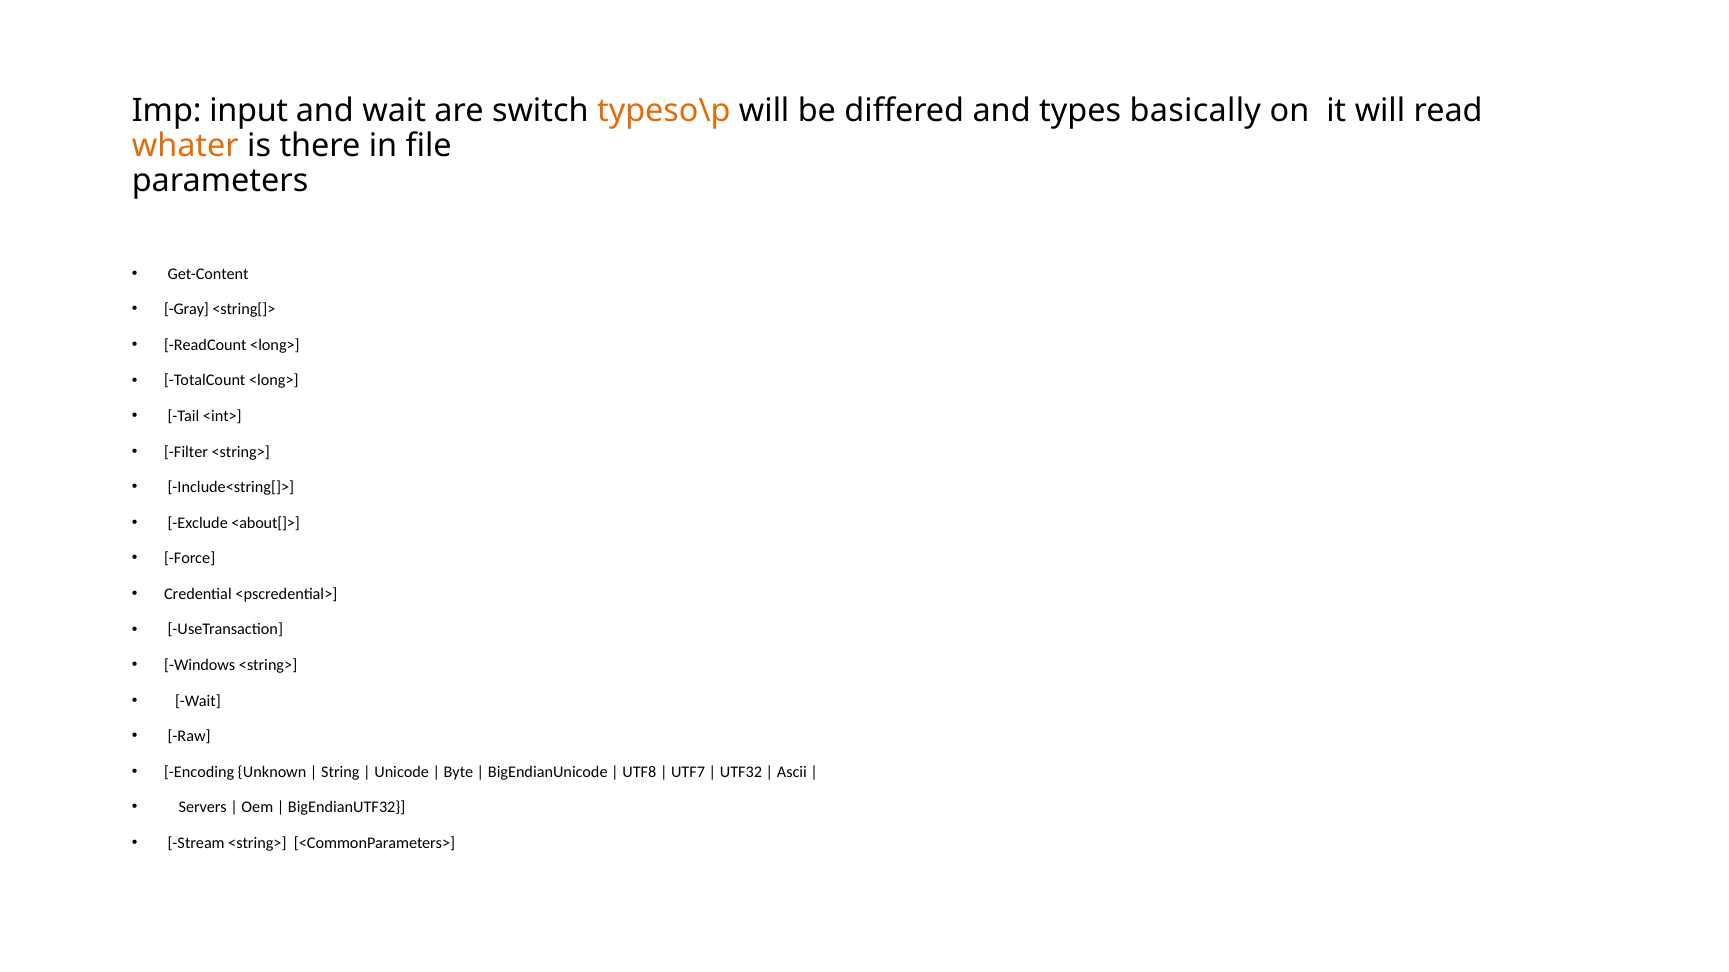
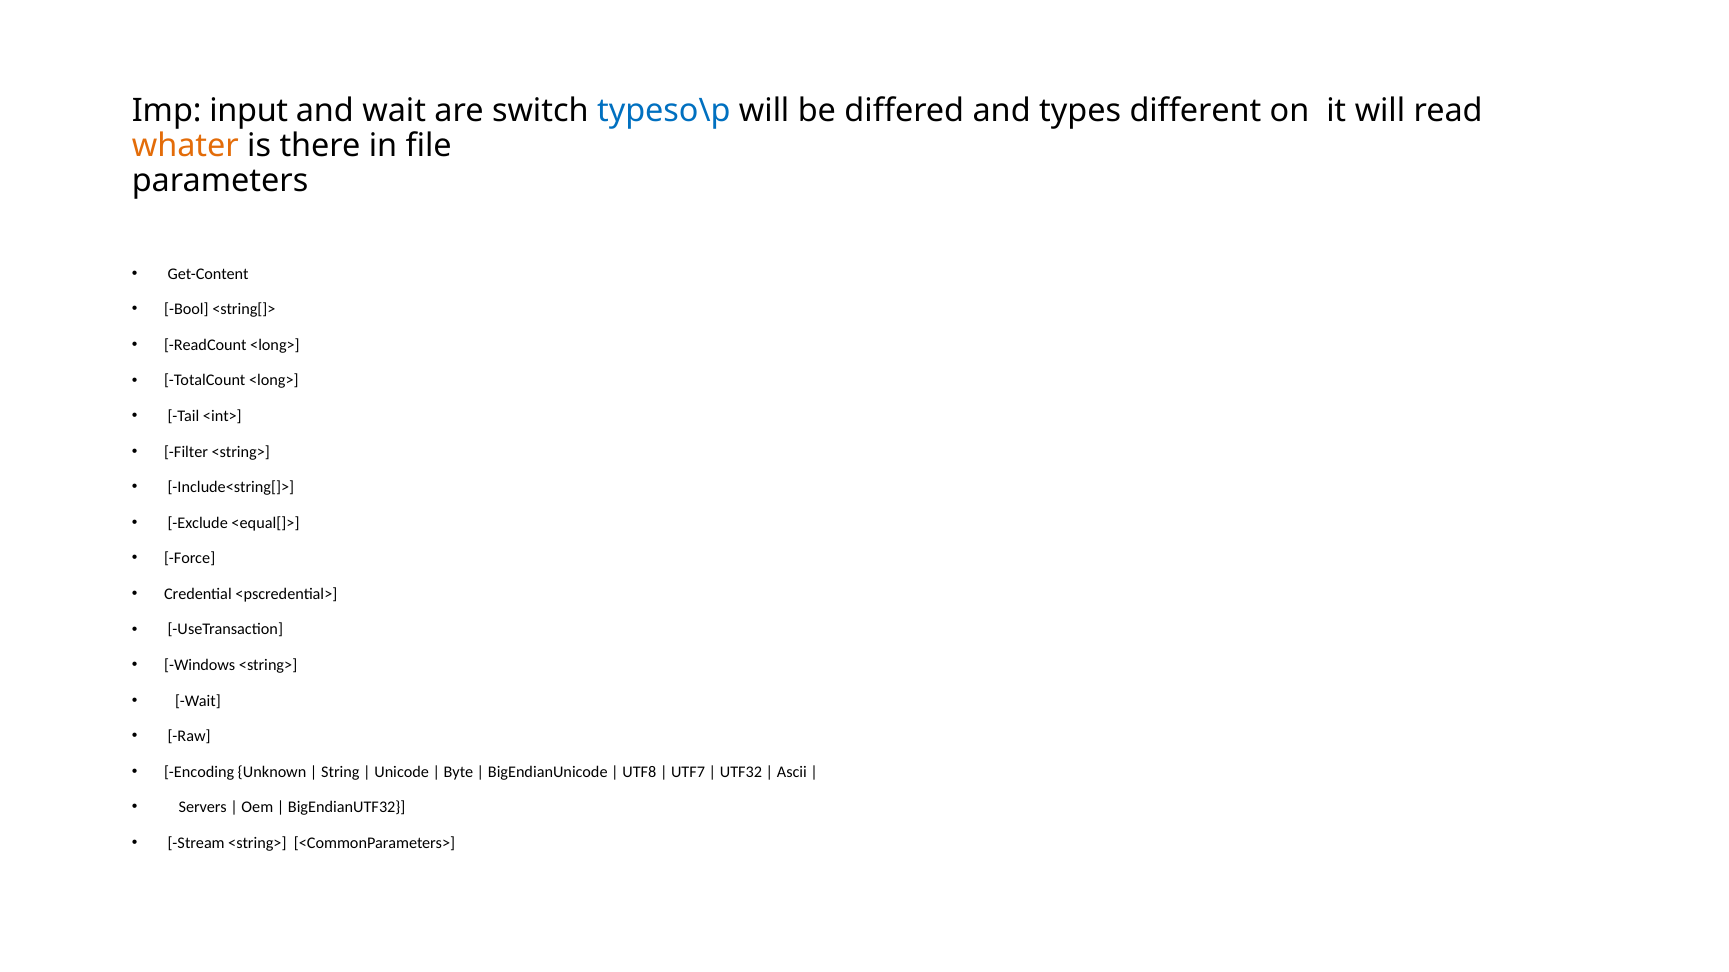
typeso\p colour: orange -> blue (664, 111)
basically: basically -> different (1195, 111)
Gray: Gray -> Bool (186, 310)
<about[]>: <about[]> -> <equal[]> (266, 523)
